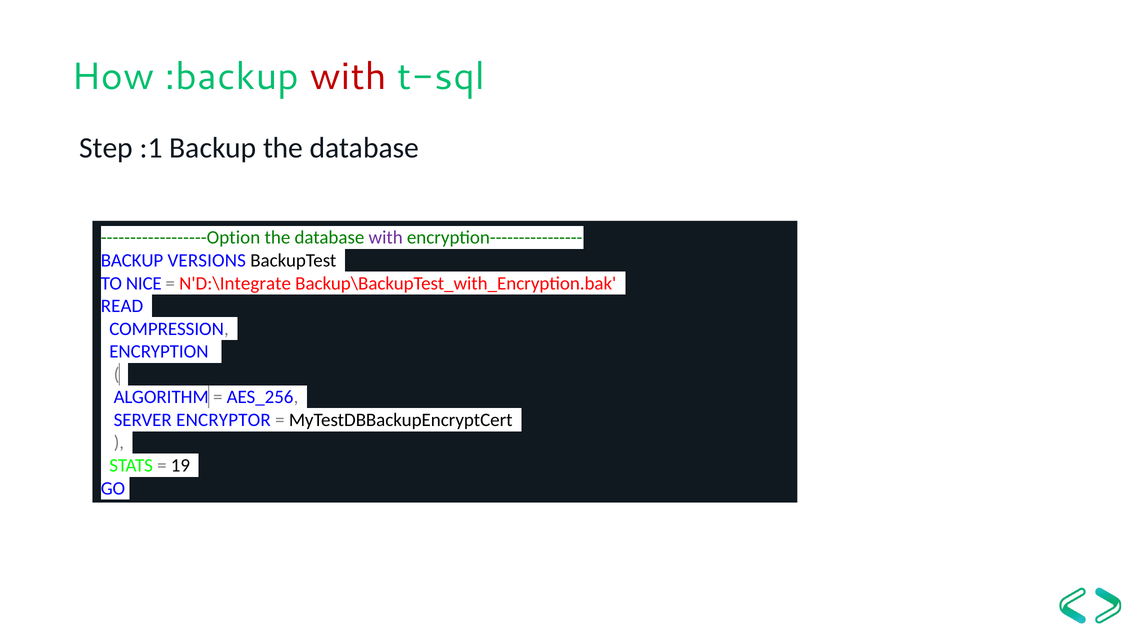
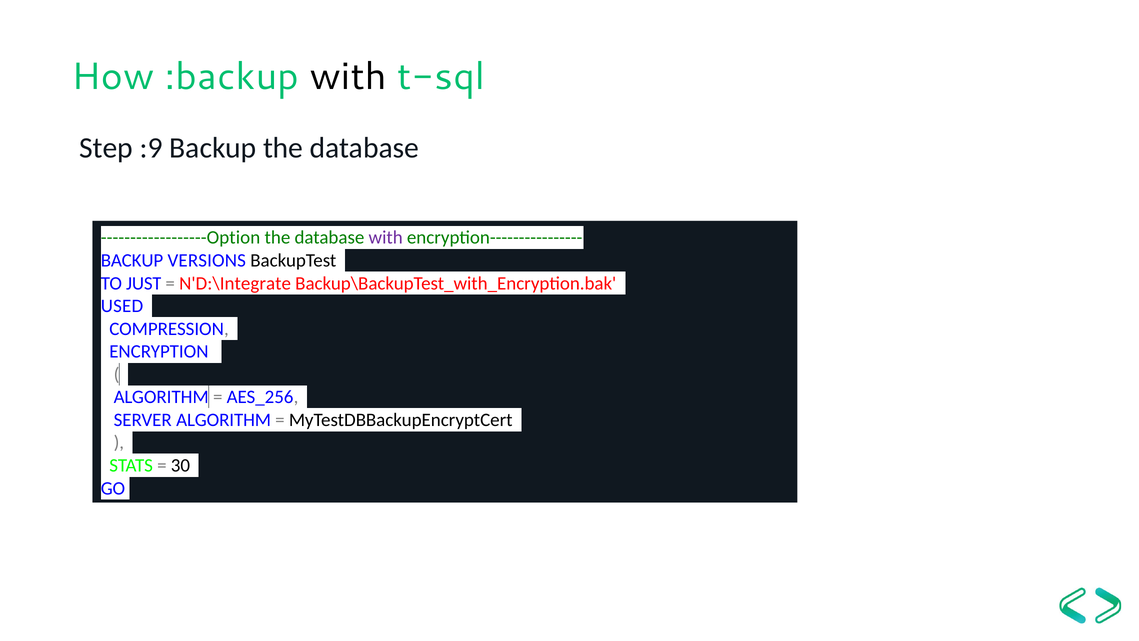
with colour: red -> black (348, 77)
:1: :1 -> :9 (151, 148)
NICE: NICE -> JUST (144, 283)
READ: READ -> USED (122, 306)
SERVER ENCRYPTOR: ENCRYPTOR -> ALGORITHM (224, 420)
19: 19 -> 30 (180, 465)
